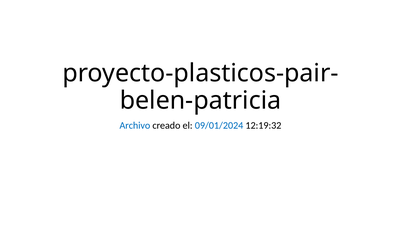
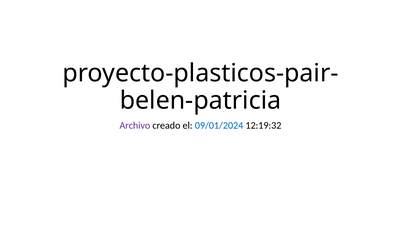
Archivo colour: blue -> purple (135, 125)
